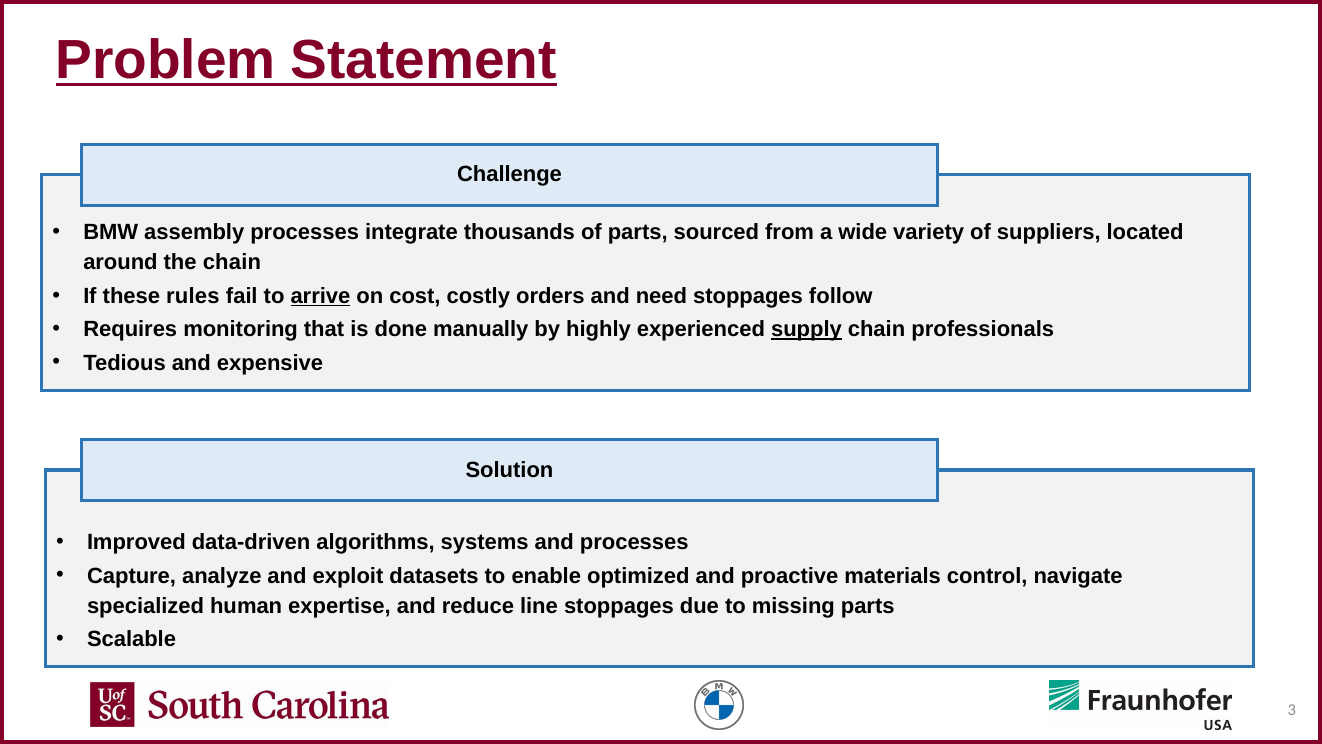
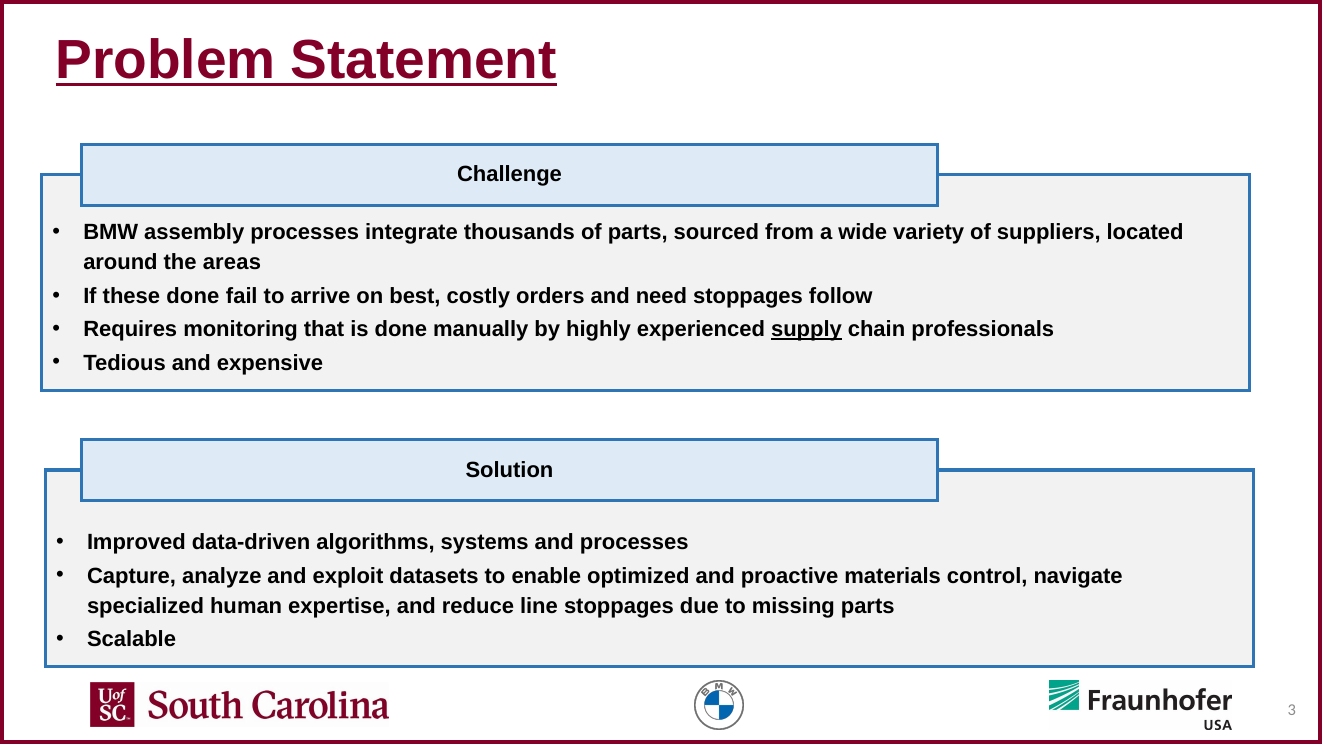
the chain: chain -> areas (232, 262)
these rules: rules -> done (193, 296)
arrive underline: present -> none (320, 296)
cost: cost -> best (415, 296)
